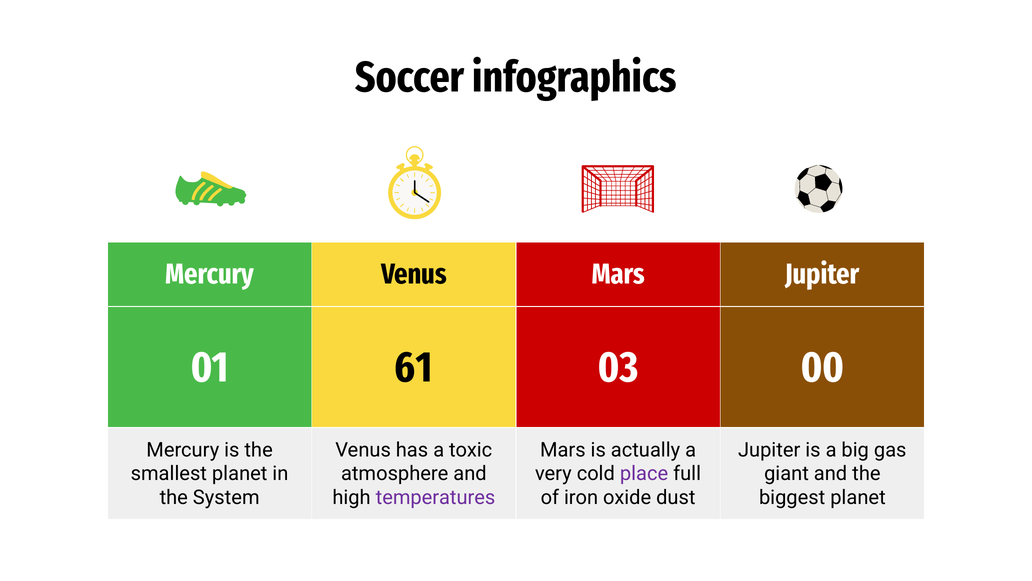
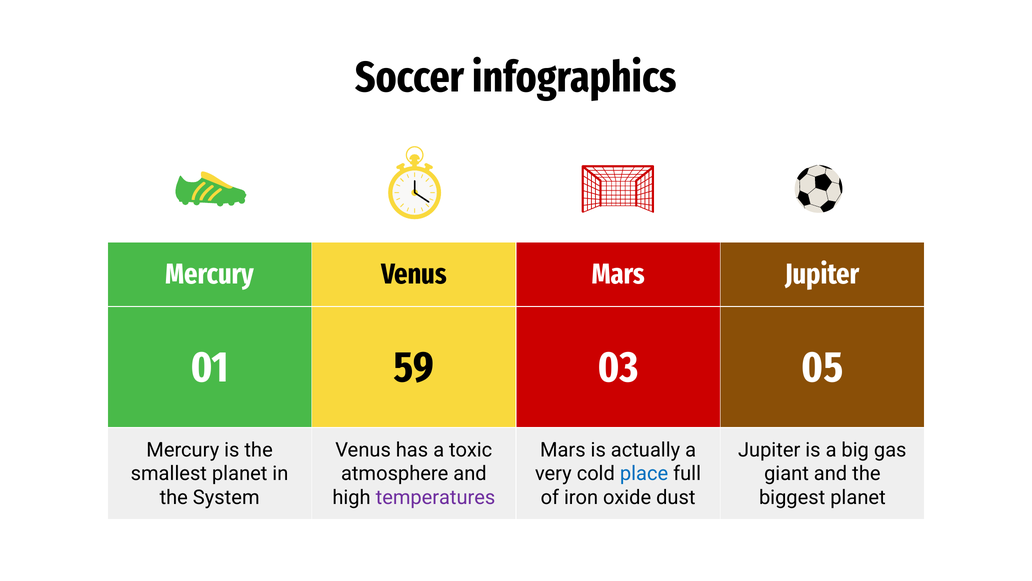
61: 61 -> 59 (414, 367)
00: 00 -> 05 (822, 367)
place colour: purple -> blue (644, 473)
